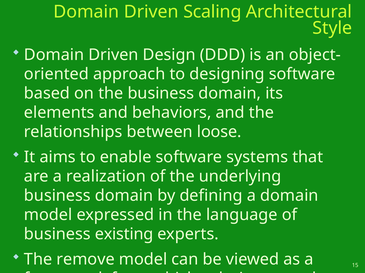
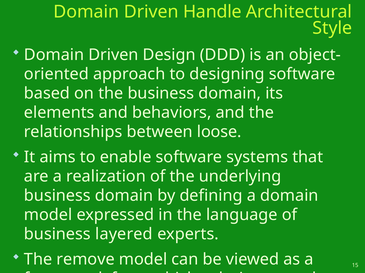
Scaling: Scaling -> Handle (212, 12)
existing: existing -> layered (124, 235)
